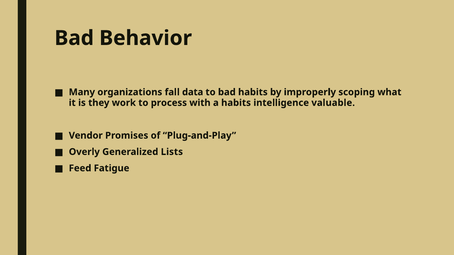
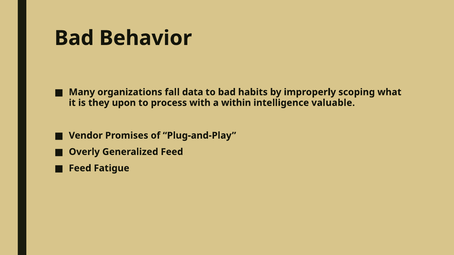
work: work -> upon (124, 103)
a habits: habits -> within (236, 103)
Generalized Lists: Lists -> Feed (172, 152)
